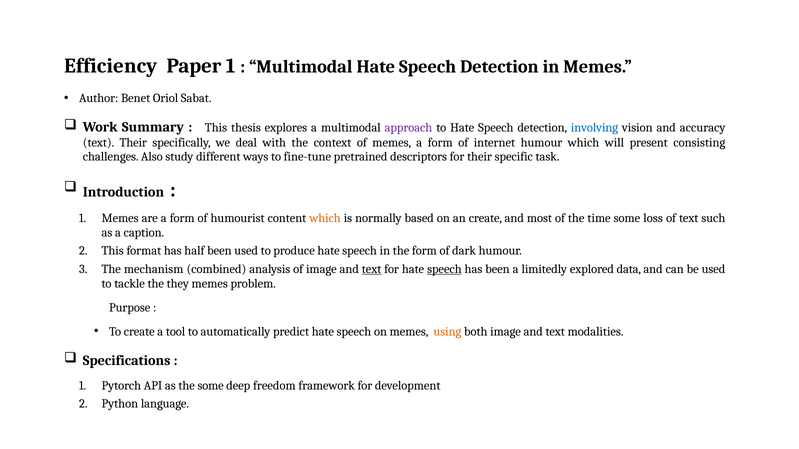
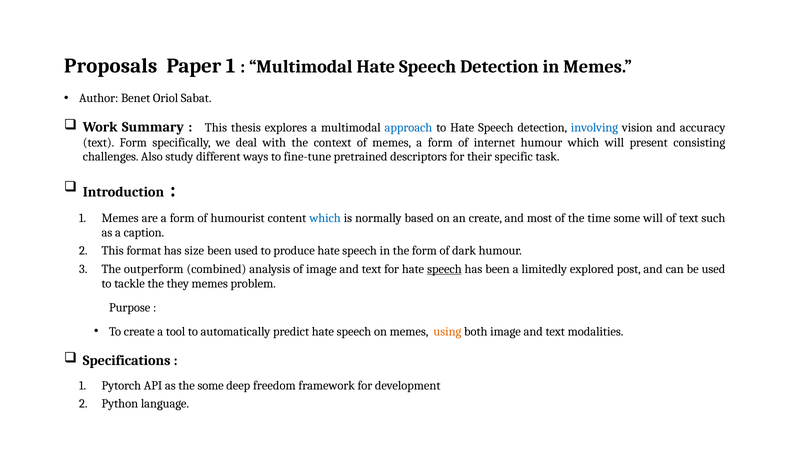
Efficiency: Efficiency -> Proposals (111, 66)
approach colour: purple -> blue (408, 128)
text Their: Their -> Form (133, 143)
which colour: orange -> blue (325, 219)
some loss: loss -> will (653, 219)
half: half -> size (194, 251)
mechanism: mechanism -> outperform (154, 269)
text underline: present -> none (372, 269)
data: data -> post (629, 269)
